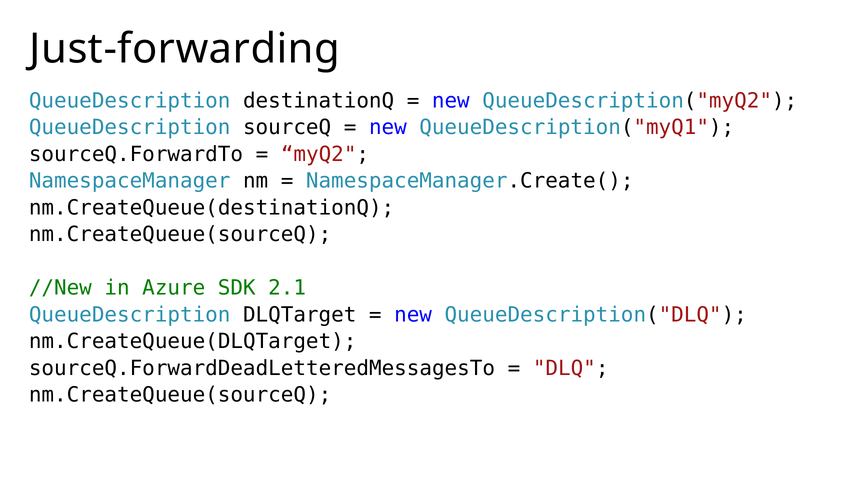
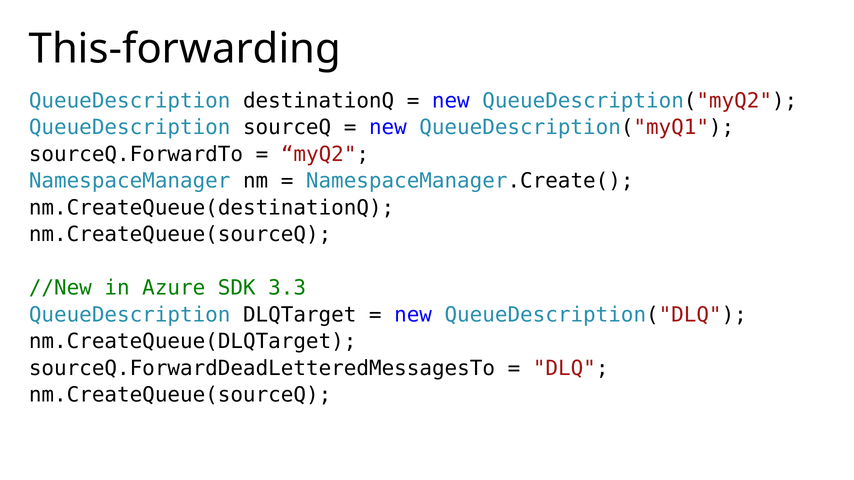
Just-forwarding: Just-forwarding -> This-forwarding (185, 49)
2.1: 2.1 -> 3.3 (287, 288)
